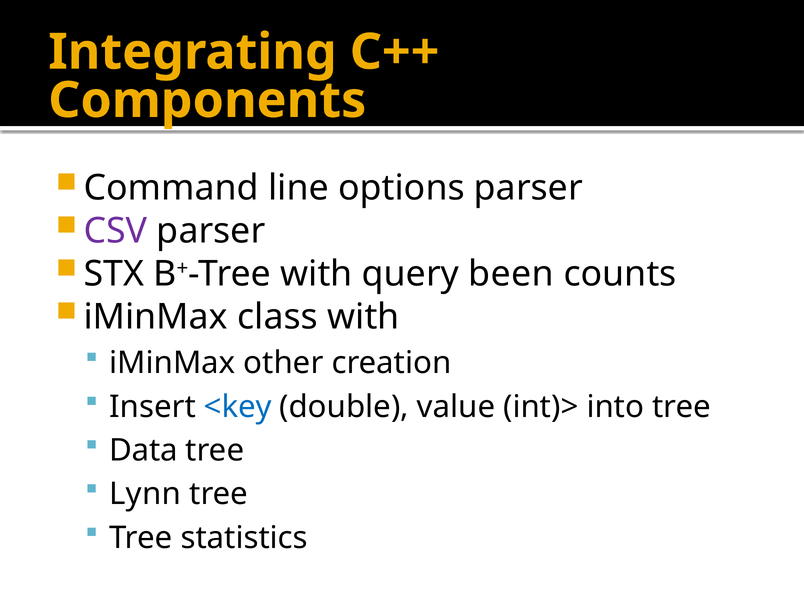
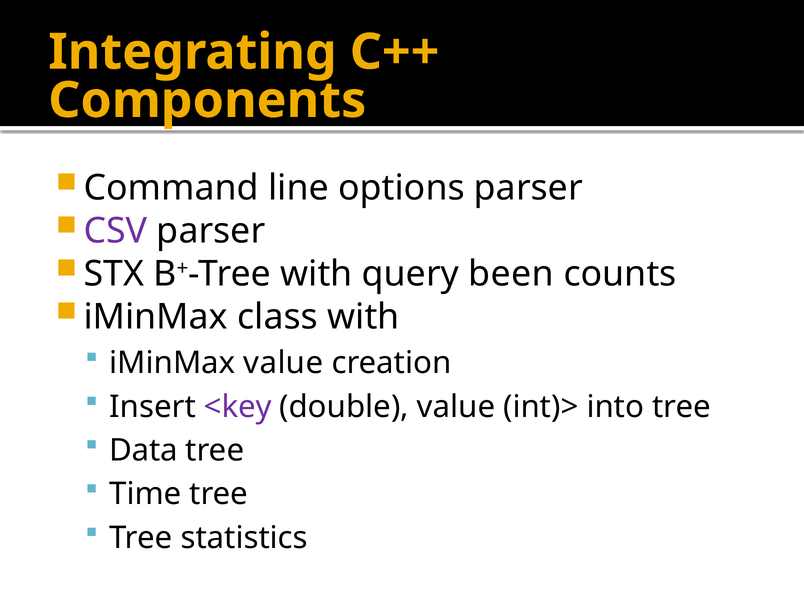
iMinMax other: other -> value (283, 363)
<key colour: blue -> purple (238, 407)
Lynn: Lynn -> Time (145, 494)
